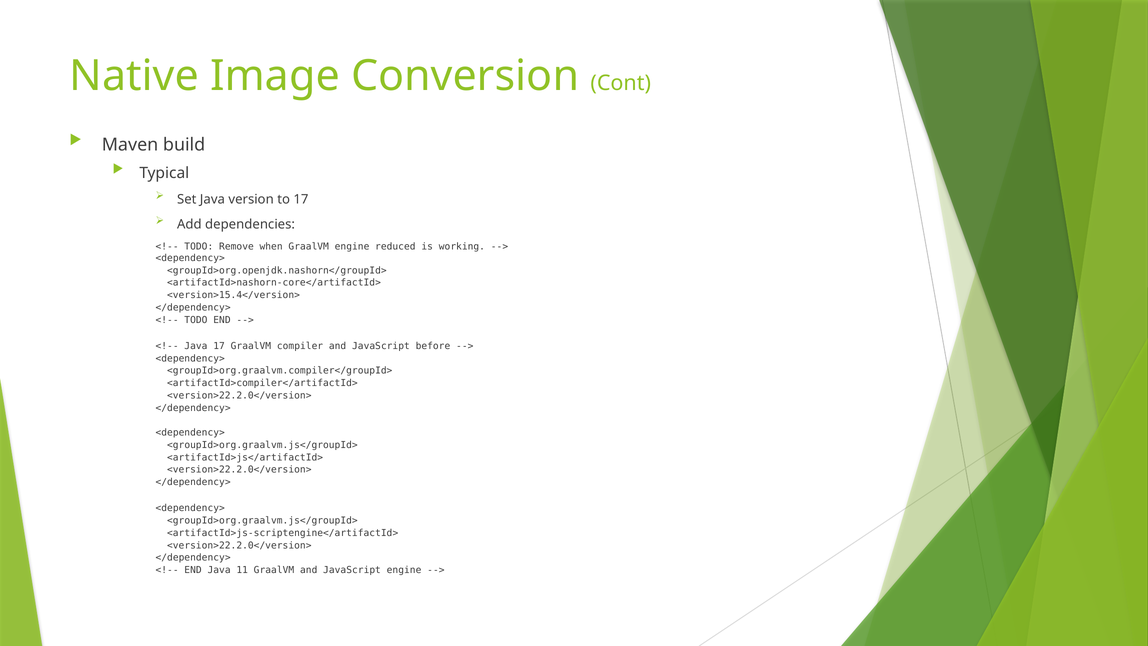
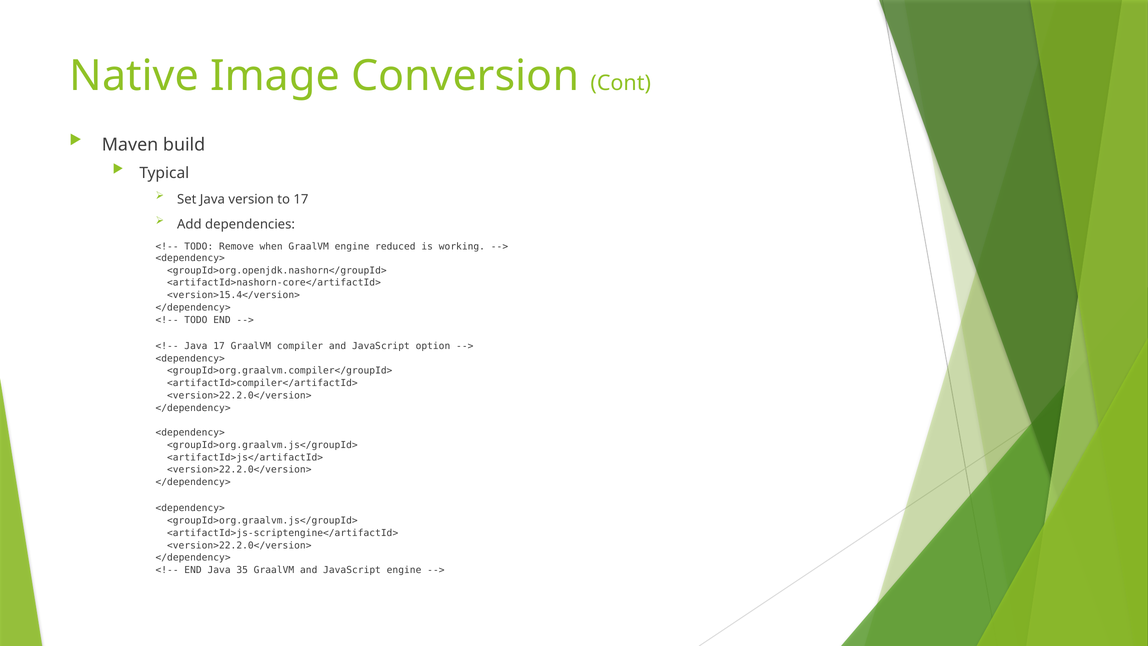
before: before -> option (433, 346)
11: 11 -> 35 (242, 570)
